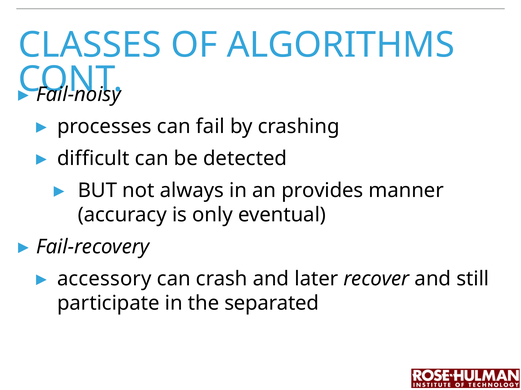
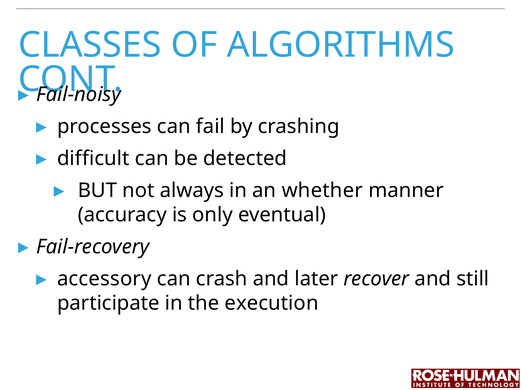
provides: provides -> whether (322, 191)
separated: separated -> execution (272, 304)
